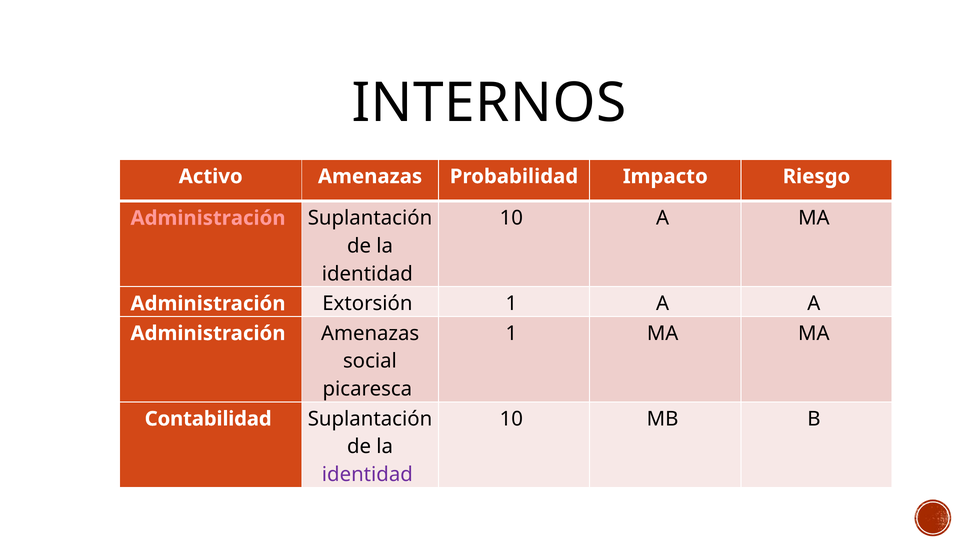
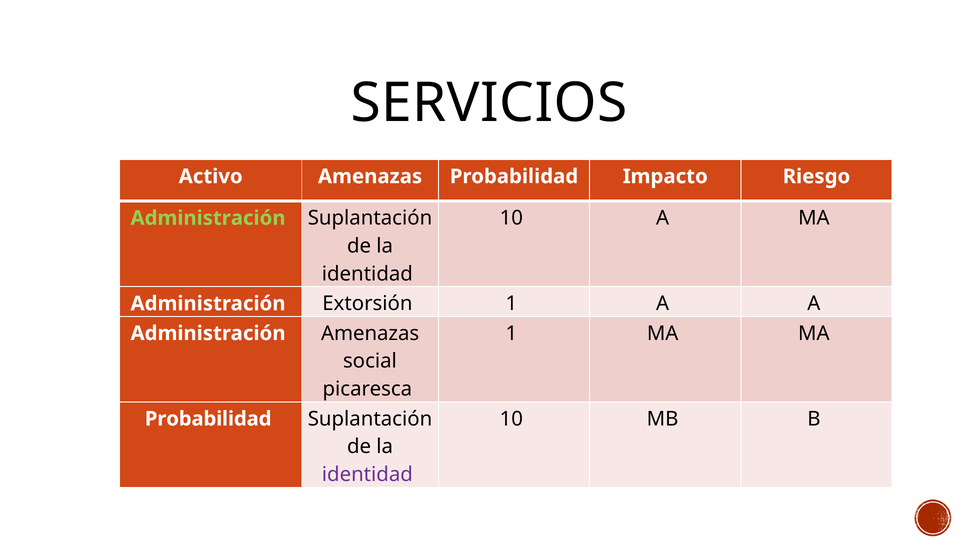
INTERNOS: INTERNOS -> SERVICIOS (489, 103)
Administración colour: pink -> light green (208, 218)
Contabilidad: Contabilidad -> Probabilidad (208, 419)
